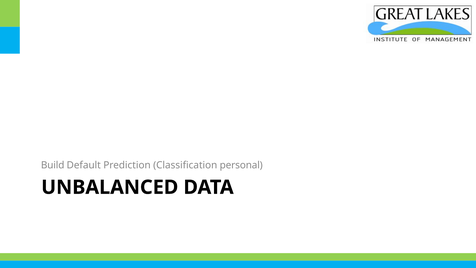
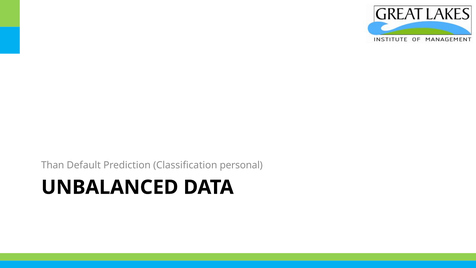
Build: Build -> Than (53, 165)
